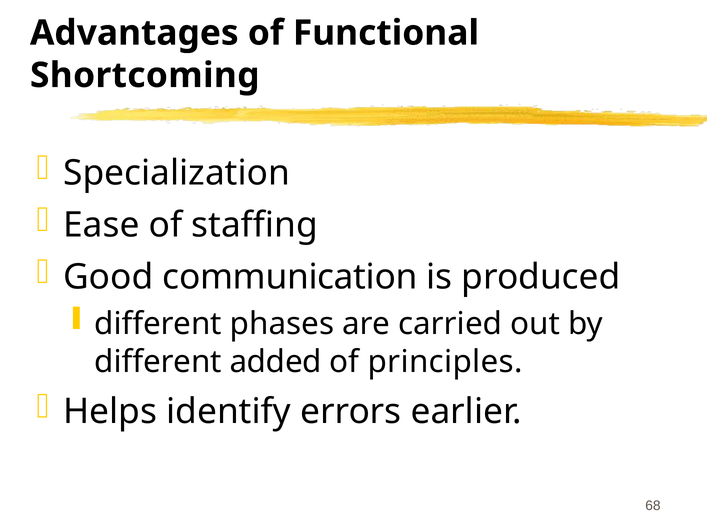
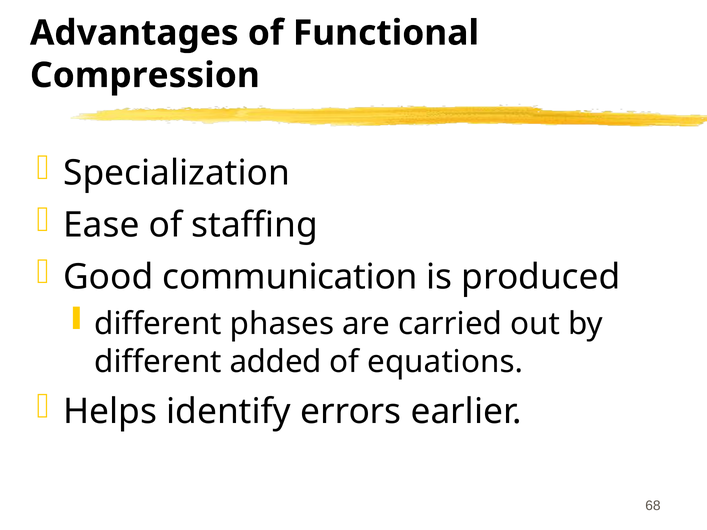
Shortcoming: Shortcoming -> Compression (145, 75)
principles: principles -> equations (445, 362)
